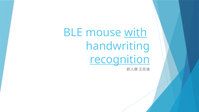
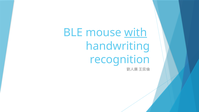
recognition underline: present -> none (120, 59)
